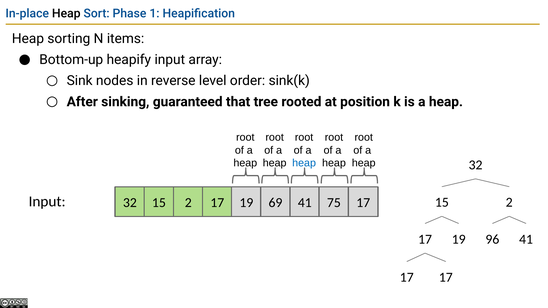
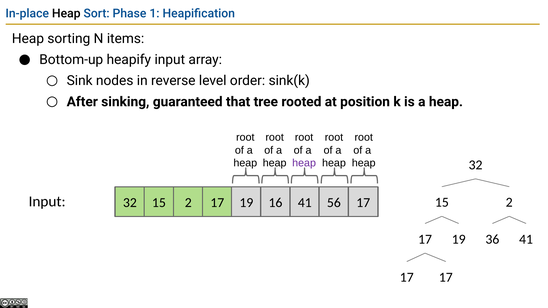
heap colour: blue -> purple (304, 163)
69: 69 -> 16 (275, 203)
75: 75 -> 56 (334, 203)
96: 96 -> 36 (492, 239)
